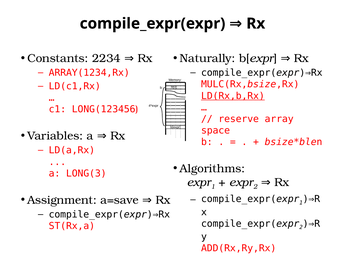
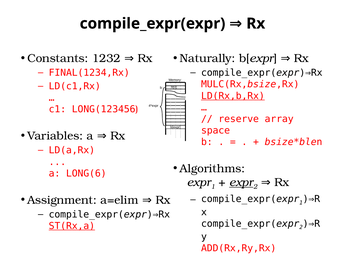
2234: 2234 -> 1232 (106, 58)
ARRAY(1234,Rx: ARRAY(1234,Rx -> FINAL(1234,Rx (89, 73)
LONG(3: LONG(3 -> LONG(6 (86, 173)
expr underline: none -> present (241, 182)
a=save: a=save -> a=elim (119, 200)
ST(Rx,a underline: none -> present (72, 226)
